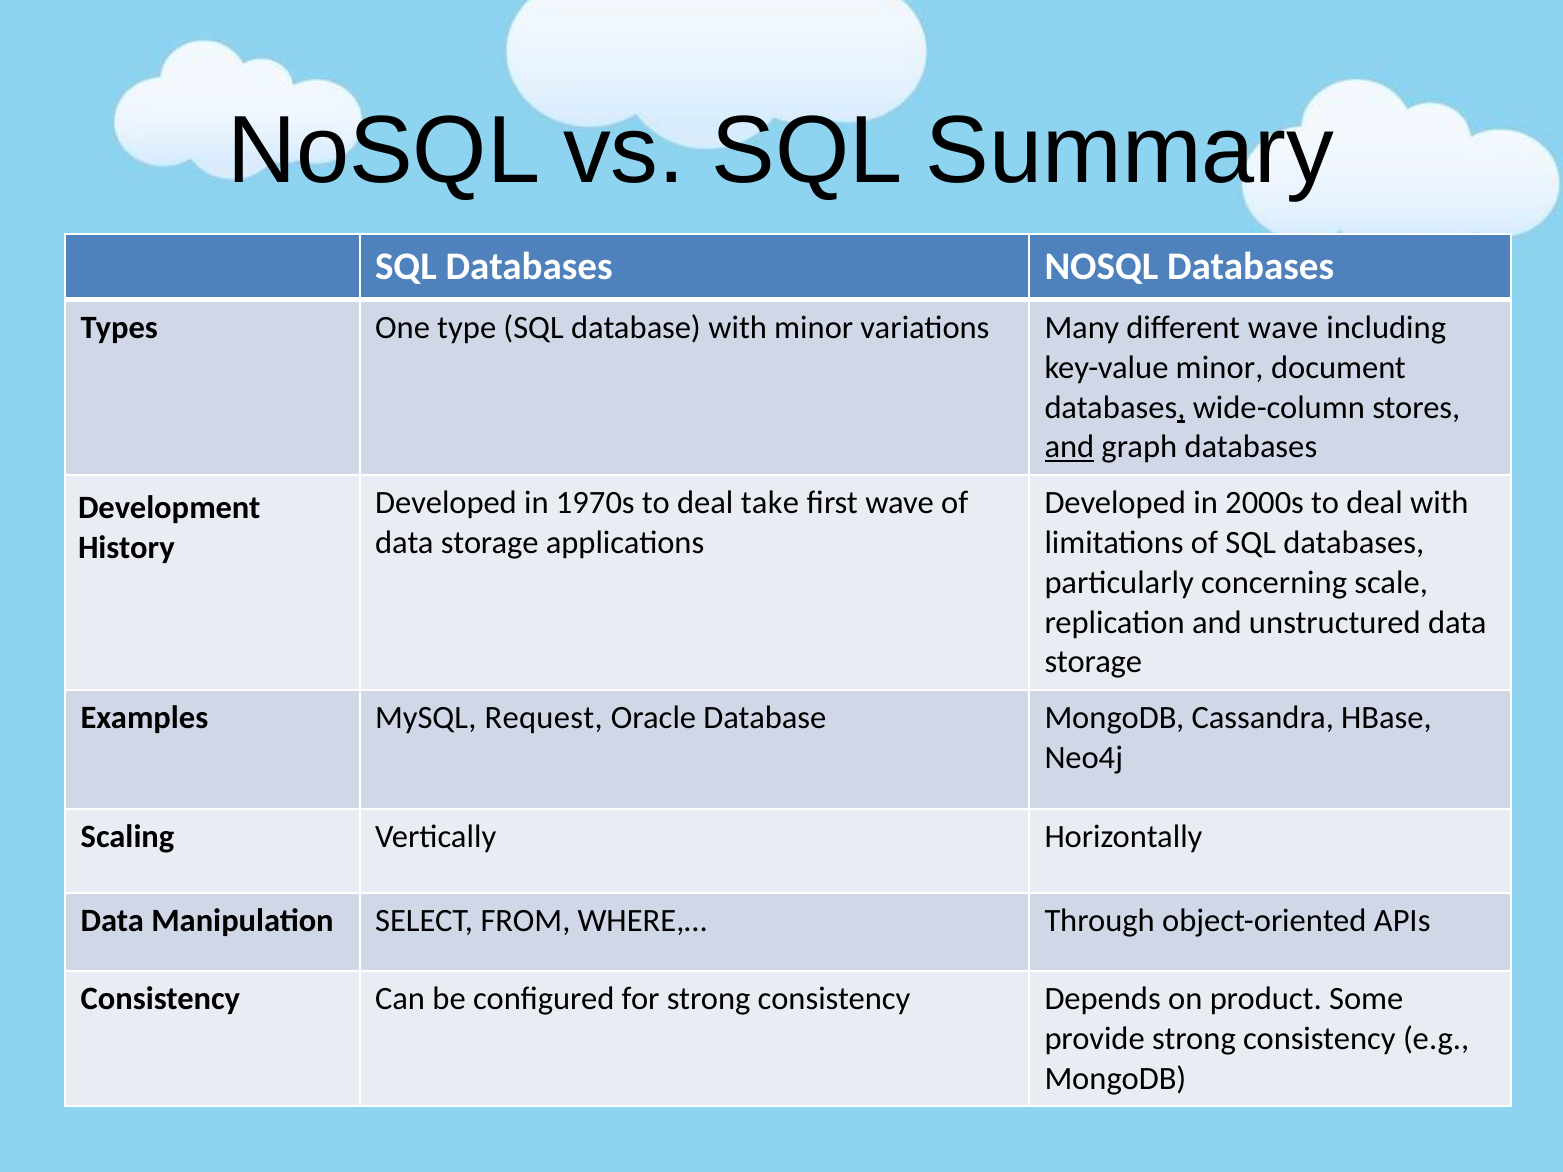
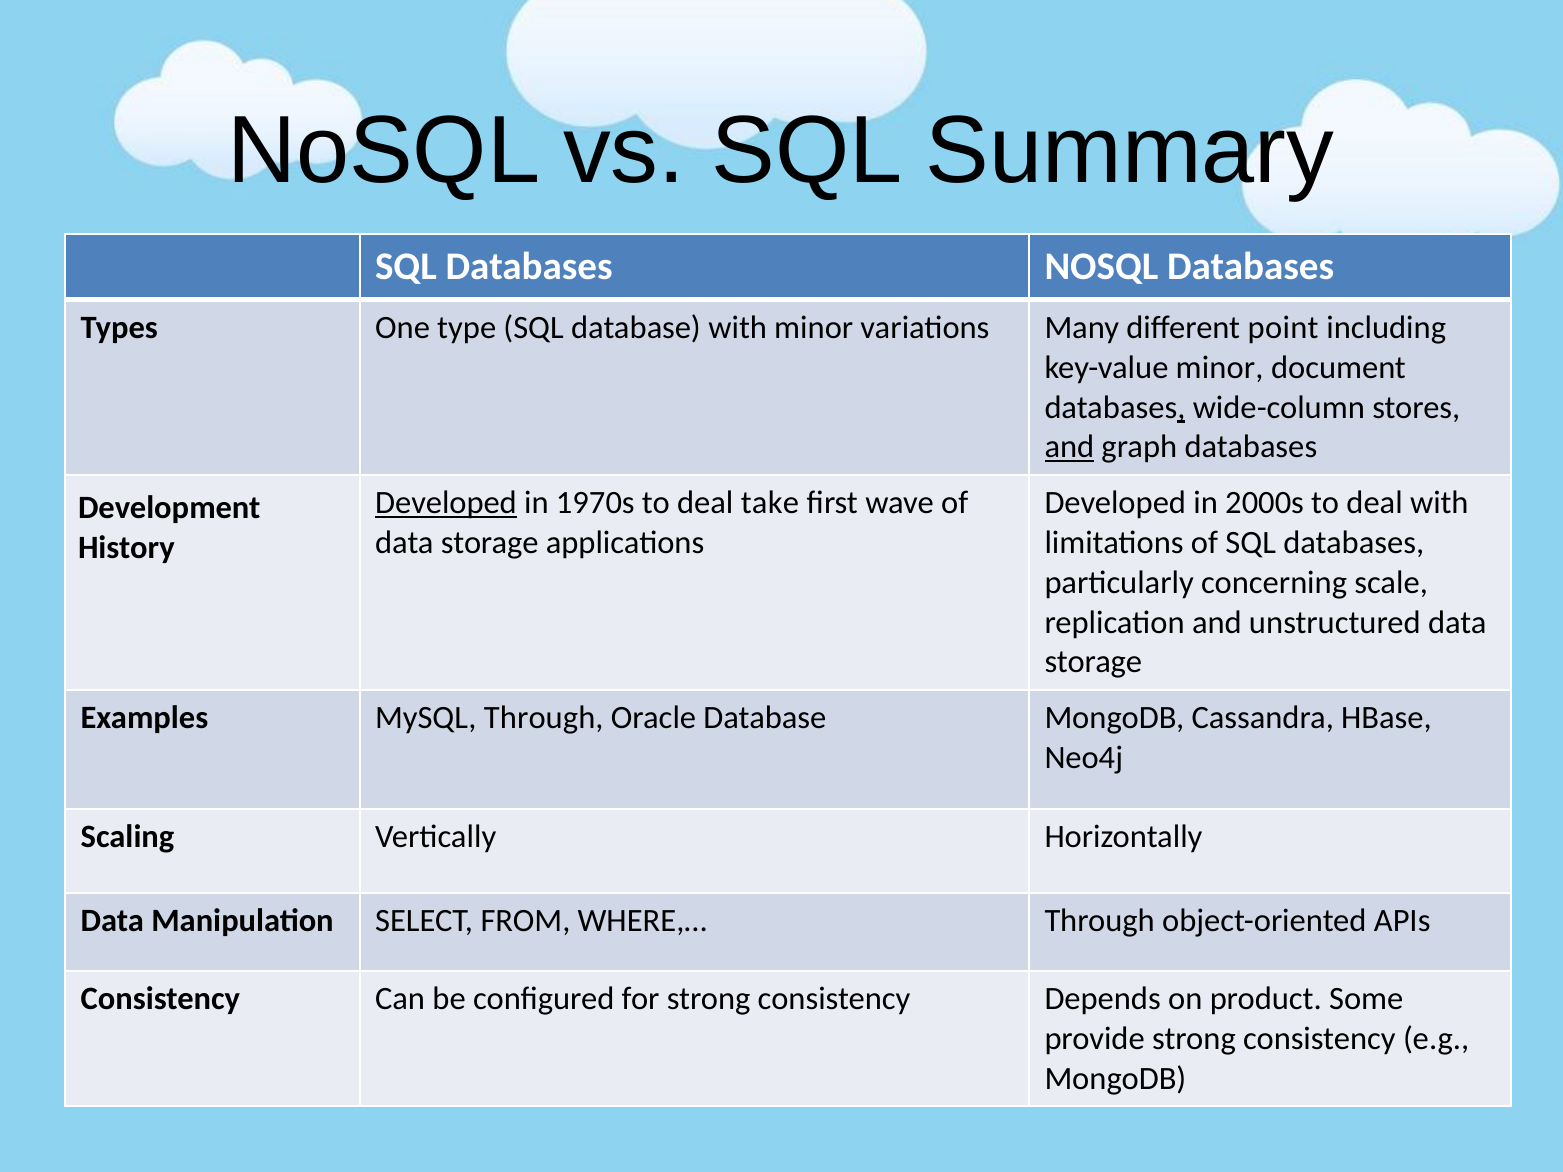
different wave: wave -> point (1283, 328)
Developed underline: none -> present (446, 503)
MySQL Request: Request -> Through (544, 718)
